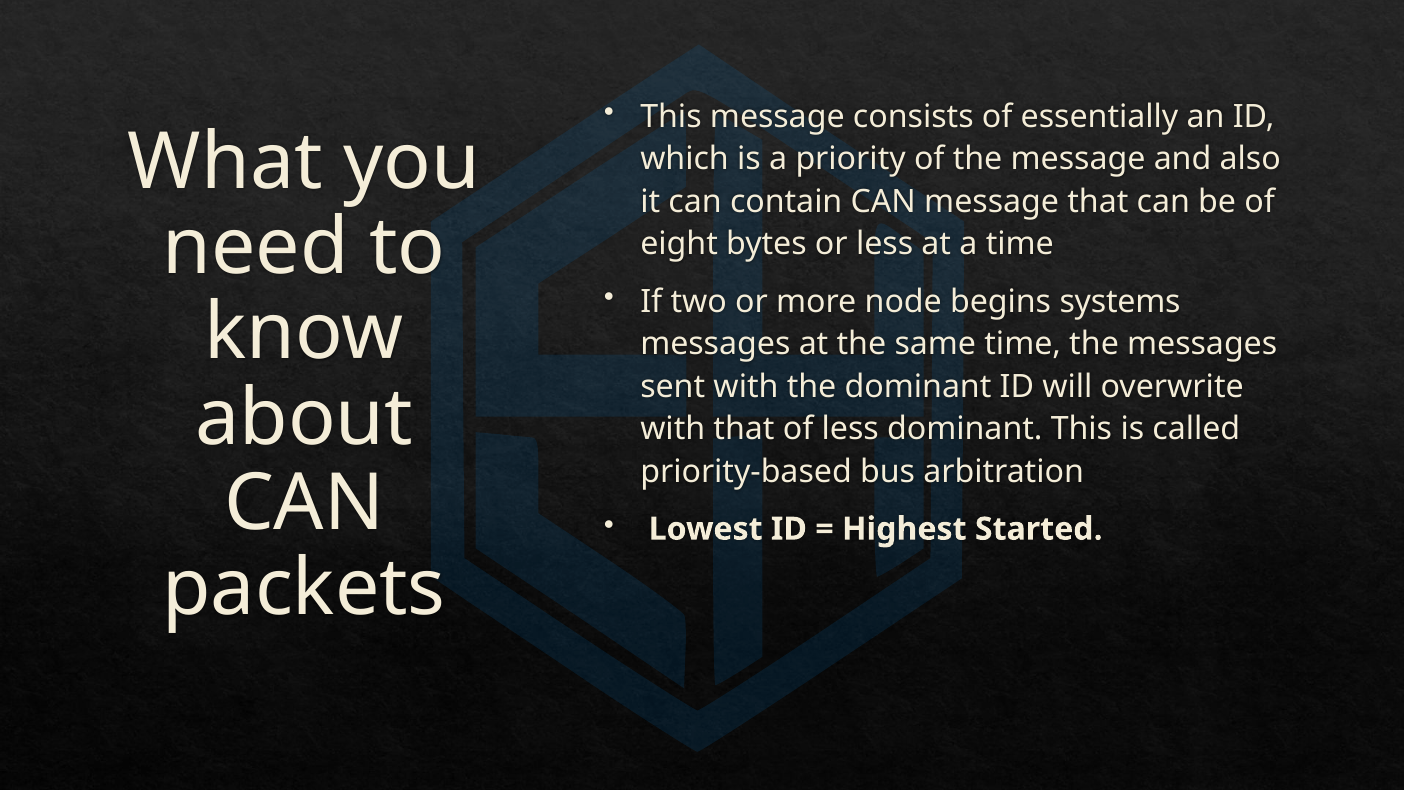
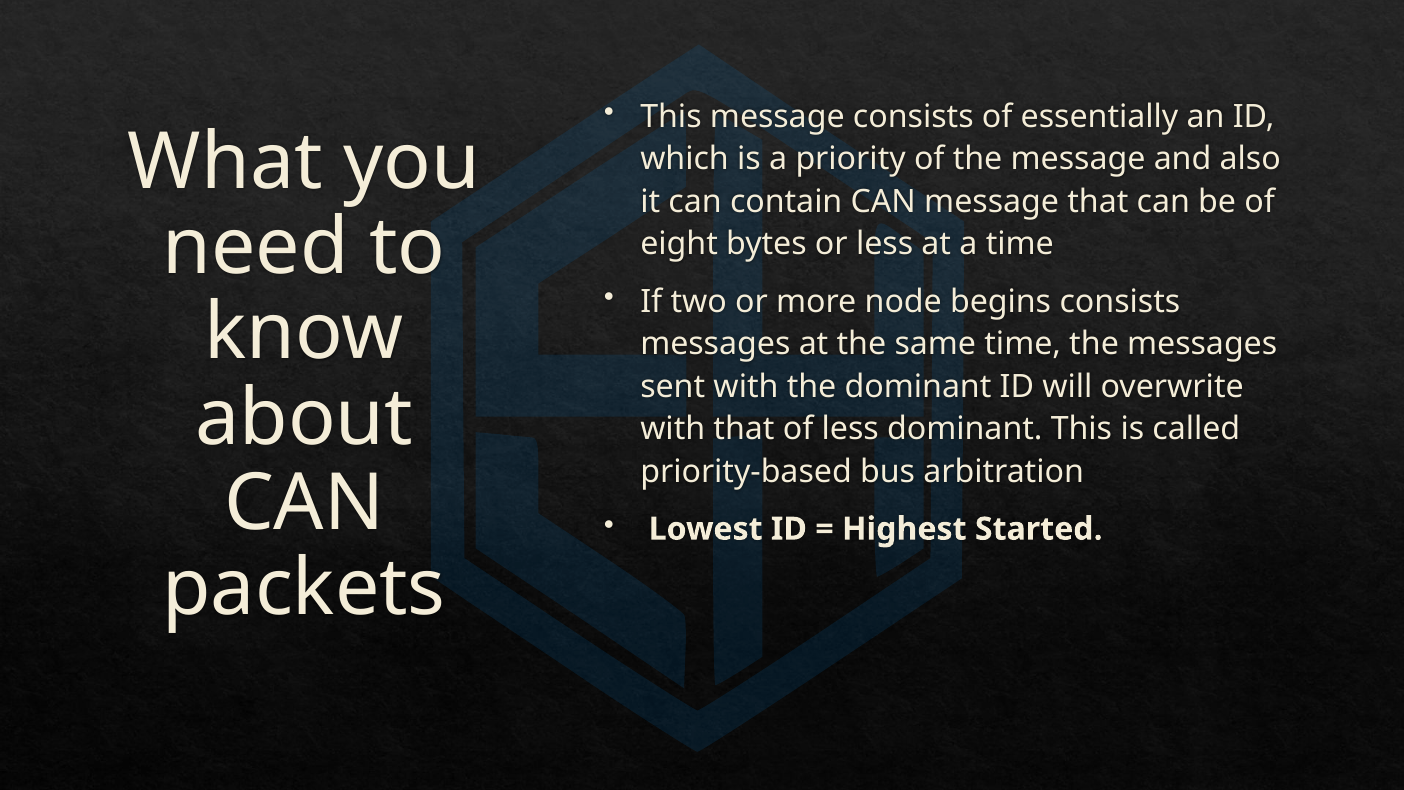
begins systems: systems -> consists (1120, 302)
